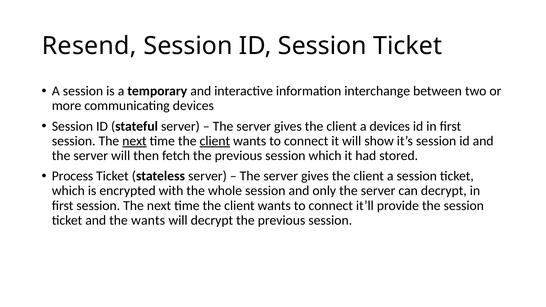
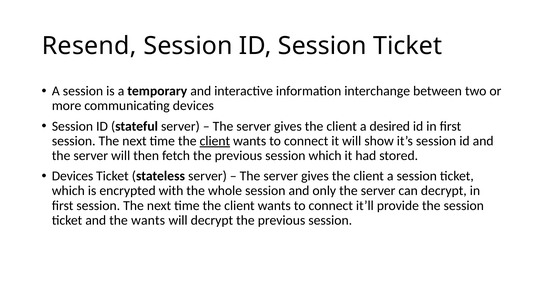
a devices: devices -> desired (390, 126)
next underline: present -> none (134, 141)
Process: Process -> Devices (73, 176)
